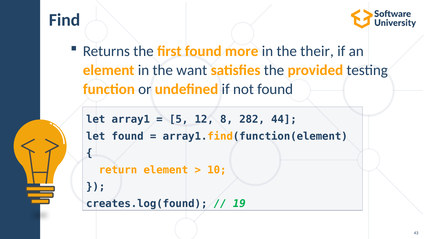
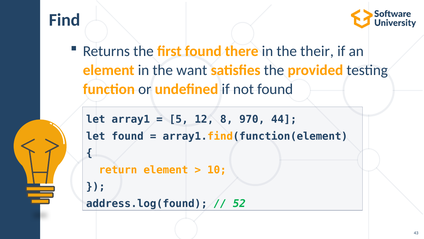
more: more -> there (242, 51)
282: 282 -> 970 (252, 119)
creates.log(found: creates.log(found -> address.log(found (147, 203)
19: 19 -> 52 (239, 203)
